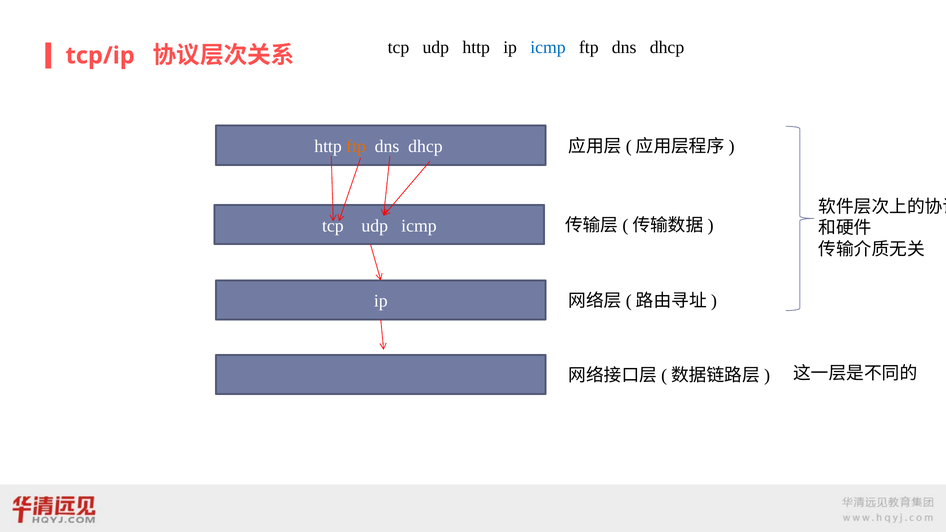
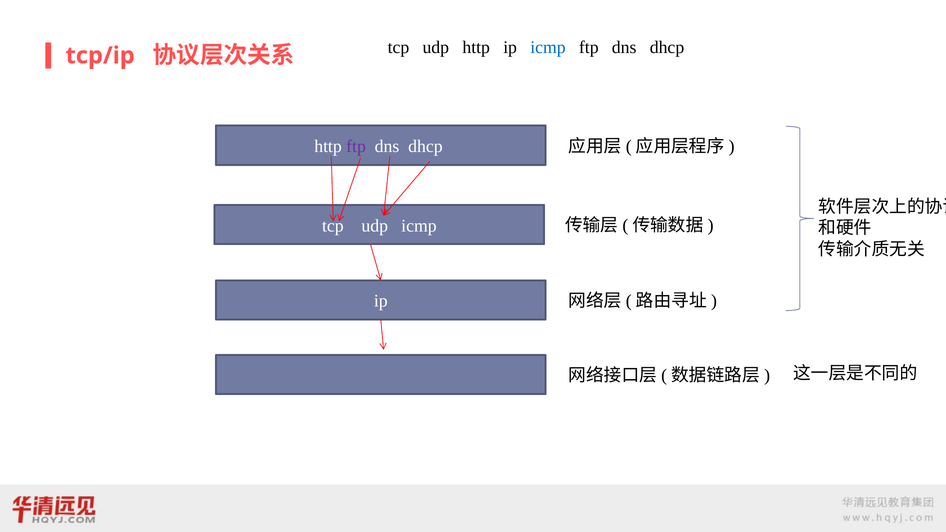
ftp colour: orange -> purple (356, 146)
